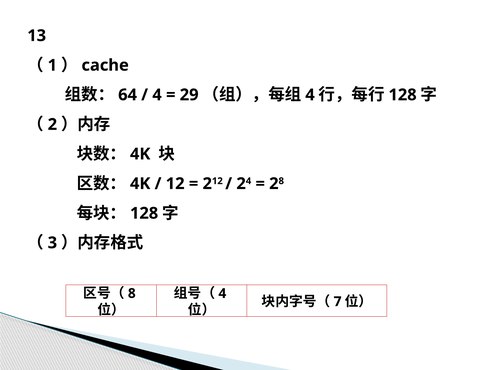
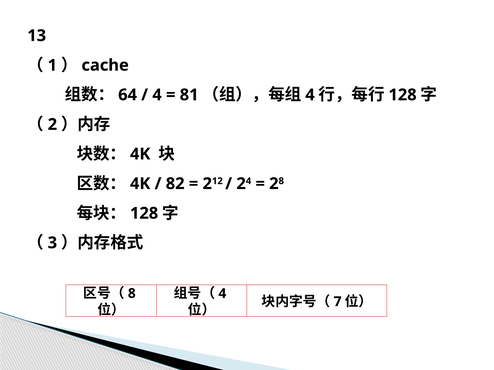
29: 29 -> 81 (189, 95)
12: 12 -> 82 (175, 184)
